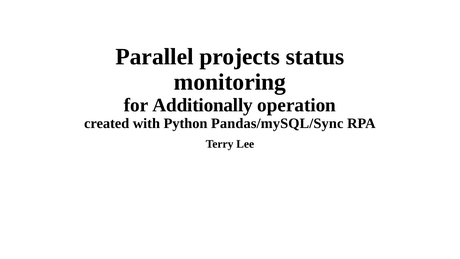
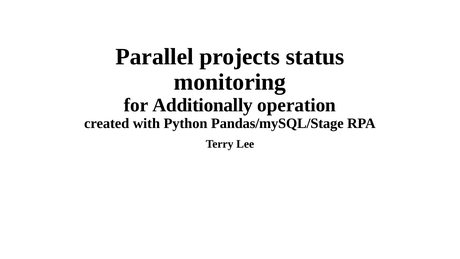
Pandas/mySQL/Sync: Pandas/mySQL/Sync -> Pandas/mySQL/Stage (277, 123)
